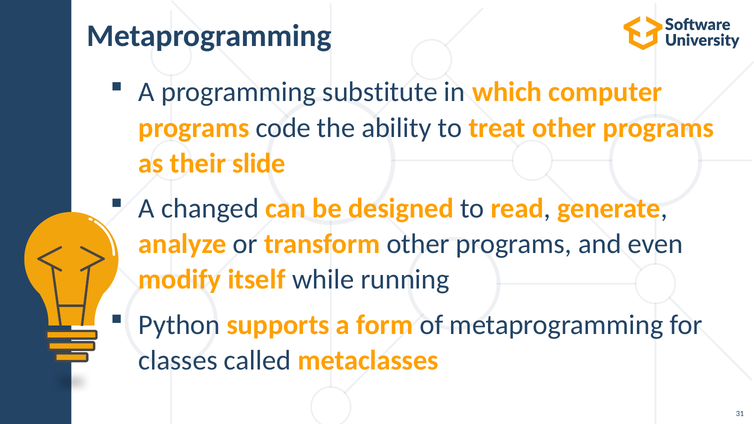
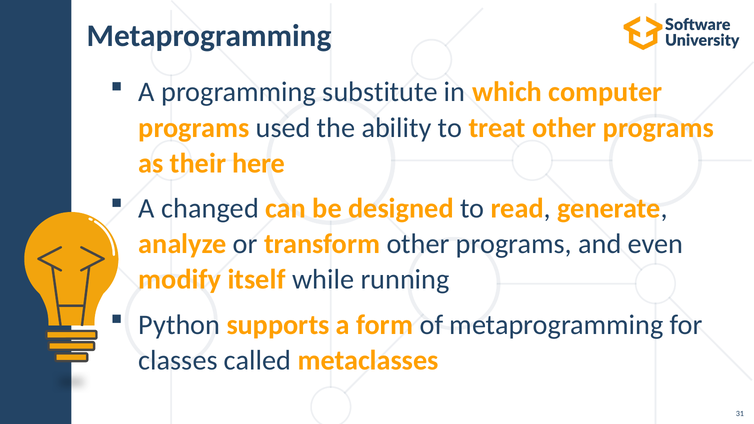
code: code -> used (283, 128)
slide: slide -> here (259, 163)
